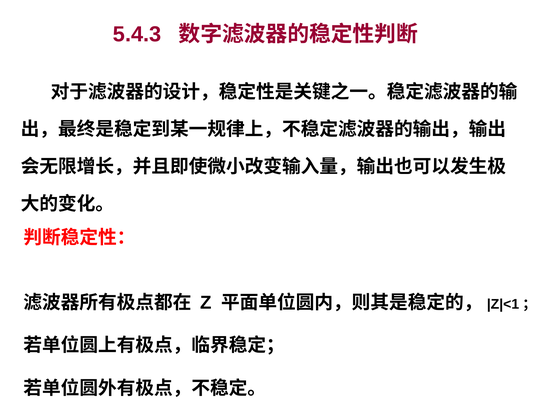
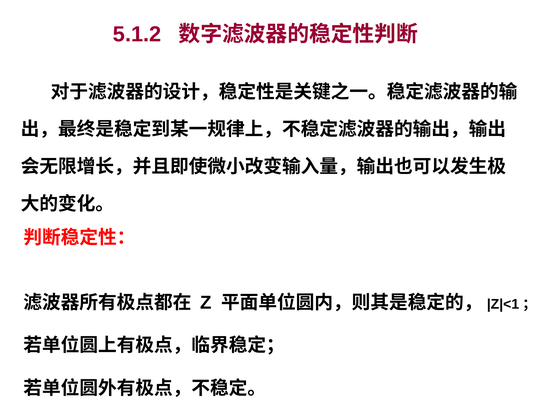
5.4.3: 5.4.3 -> 5.1.2 (137, 34)
